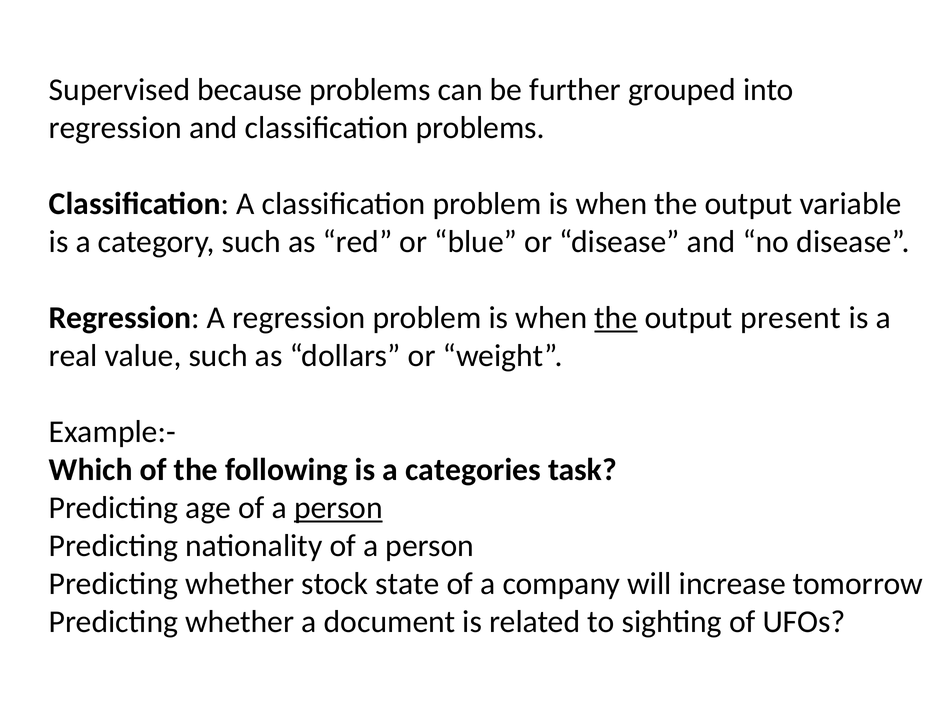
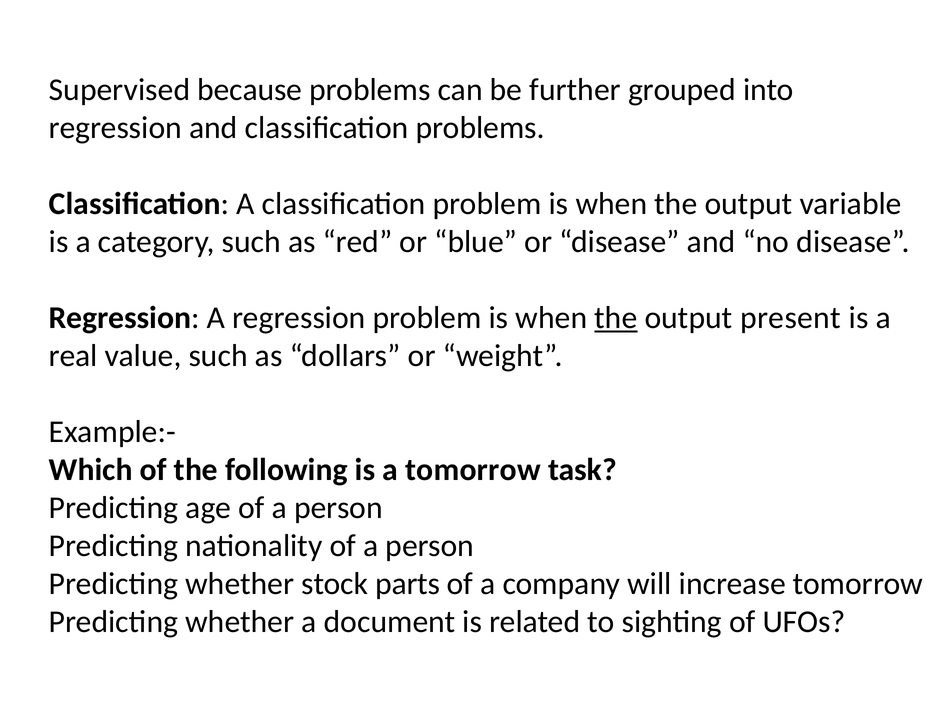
a categories: categories -> tomorrow (473, 470)
person underline: present -> none (338, 508)
state: state -> parts (408, 584)
